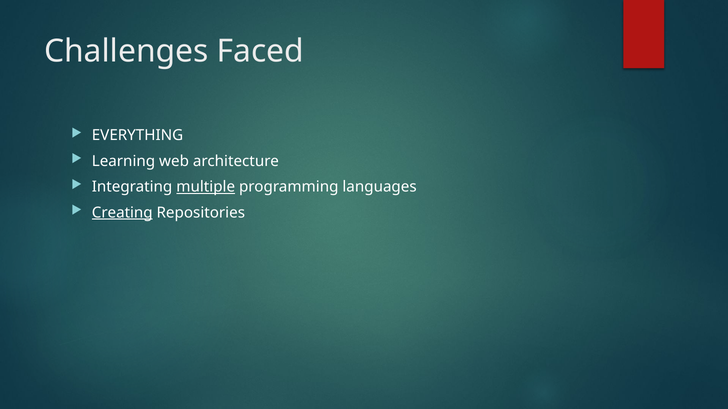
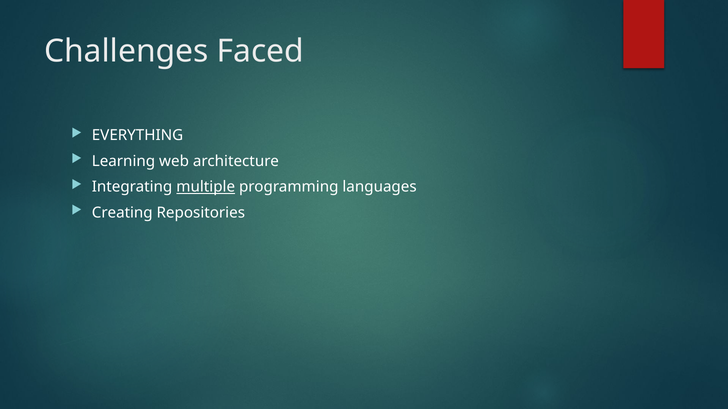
Creating underline: present -> none (122, 213)
